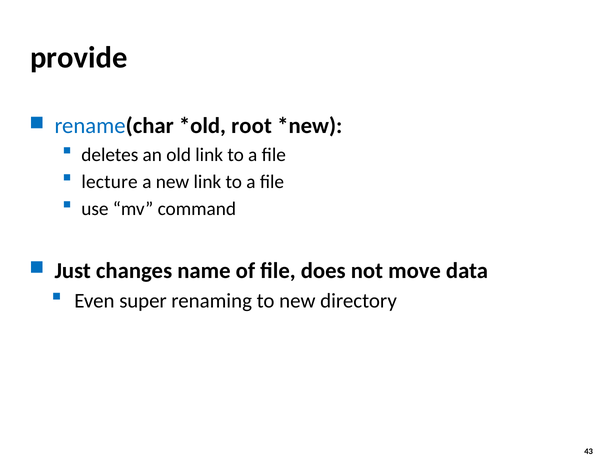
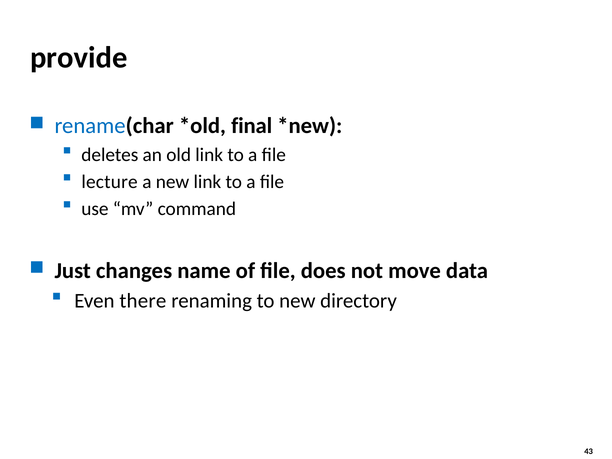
root: root -> final (252, 126)
super: super -> there (143, 301)
